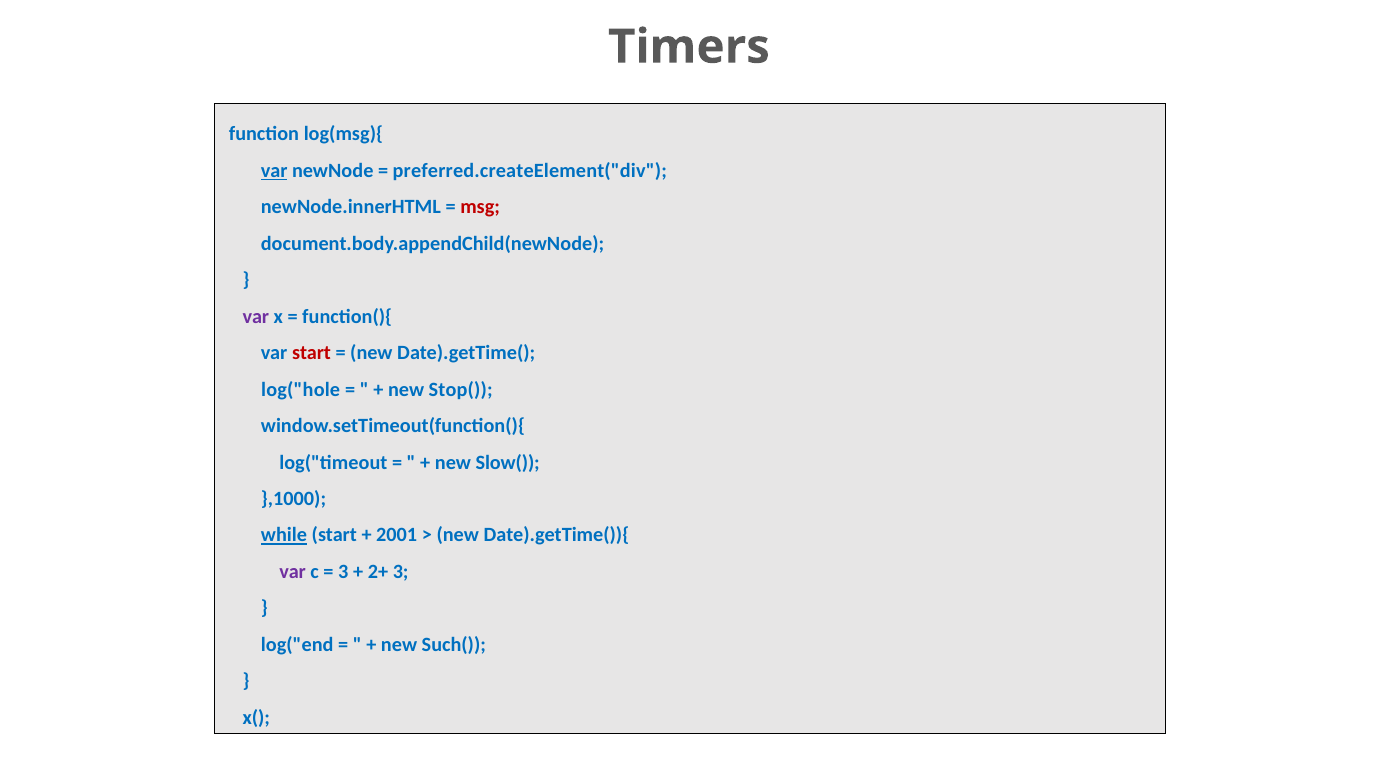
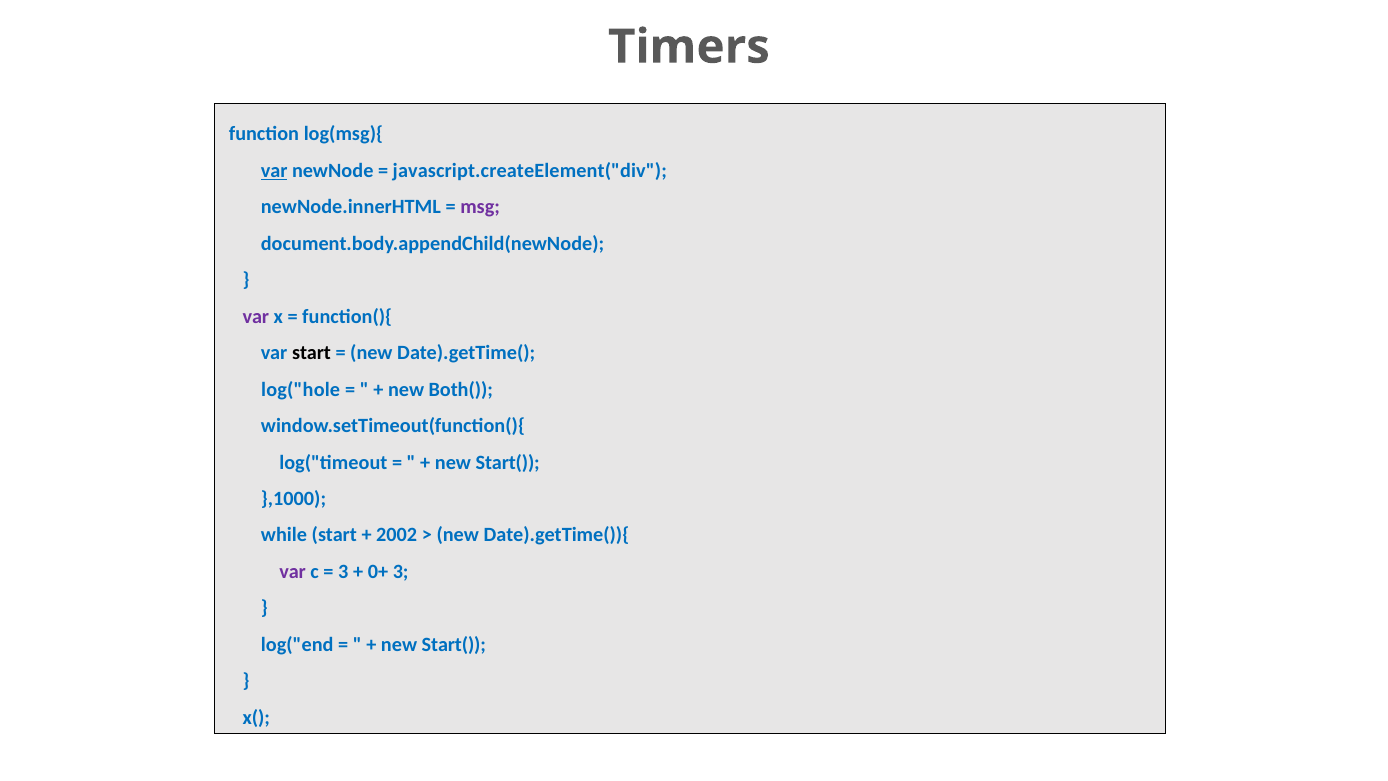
preferred.createElement("div: preferred.createElement("div -> javascript.createElement("div (530, 171)
msg colour: red -> purple (480, 207)
start colour: red -> black (312, 353)
Stop(: Stop( -> Both( (461, 389)
Slow(: Slow( -> Start( (508, 462)
while underline: present -> none (284, 535)
2001: 2001 -> 2002 (397, 535)
2+: 2+ -> 0+ (378, 571)
Such(: Such( -> Start( (454, 644)
